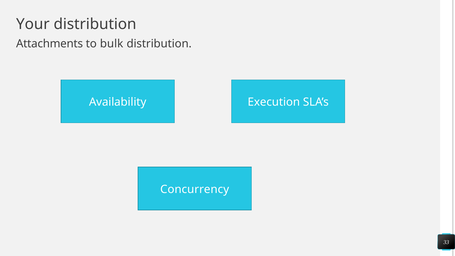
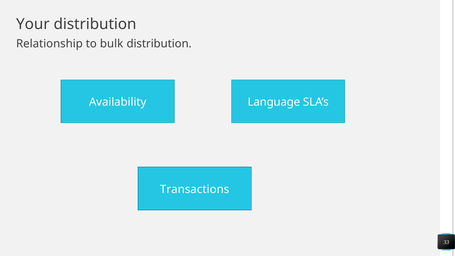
Attachments: Attachments -> Relationship (49, 44)
Execution: Execution -> Language (274, 102)
Concurrency: Concurrency -> Transactions (195, 189)
